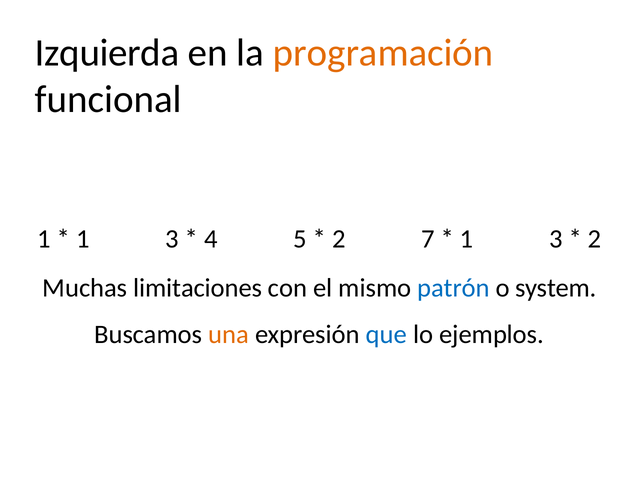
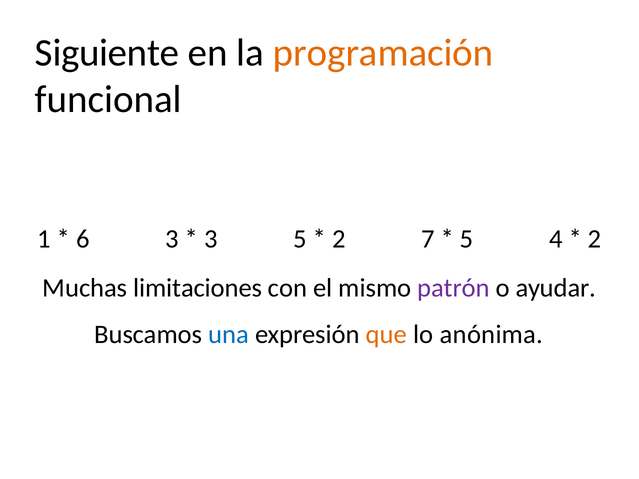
Izquierda: Izquierda -> Siguiente (107, 53)
1: 1 -> 6 (83, 239)
4: 4 -> 3 (211, 239)
1: 1 -> 5 (467, 239)
3: 3 -> 4 (556, 239)
patrón colour: blue -> purple (454, 288)
system: system -> ayudar (556, 288)
una colour: orange -> blue (229, 334)
que colour: blue -> orange (387, 334)
ejemplos: ejemplos -> anónima (491, 334)
